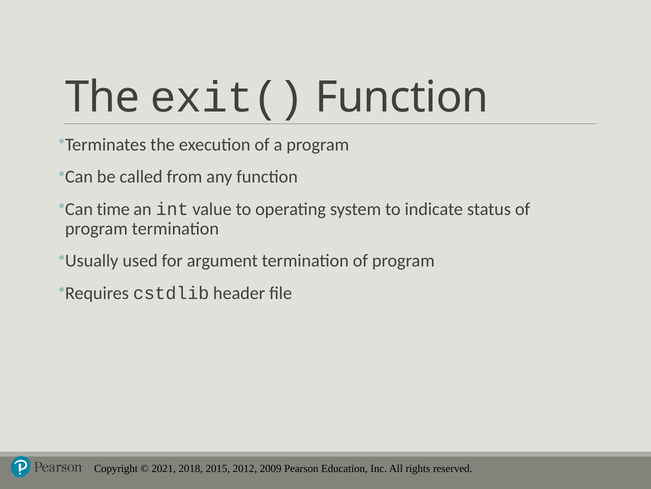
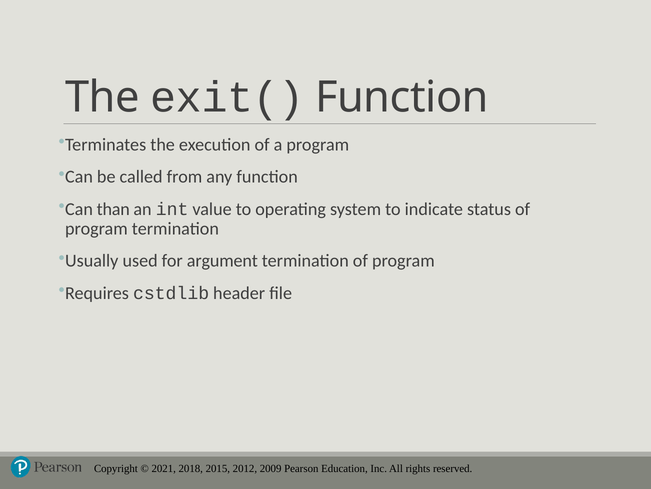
time: time -> than (113, 209)
